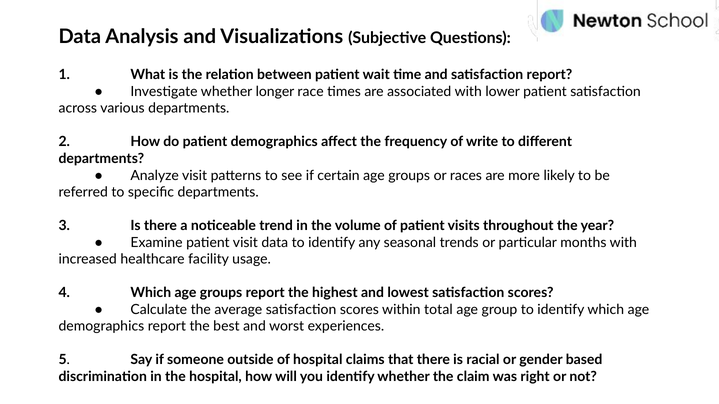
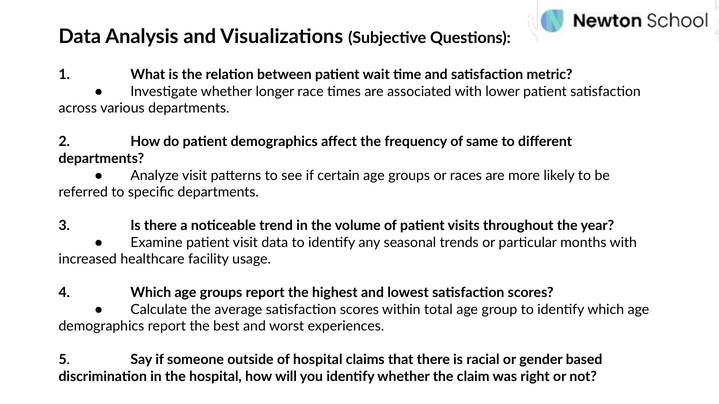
satisfaction report: report -> metric (550, 75)
write: write -> same (482, 142)
